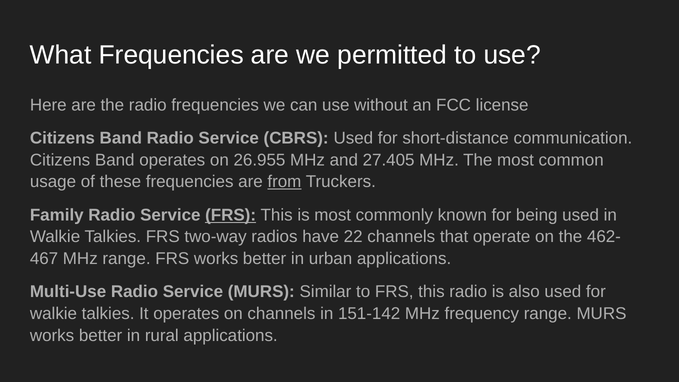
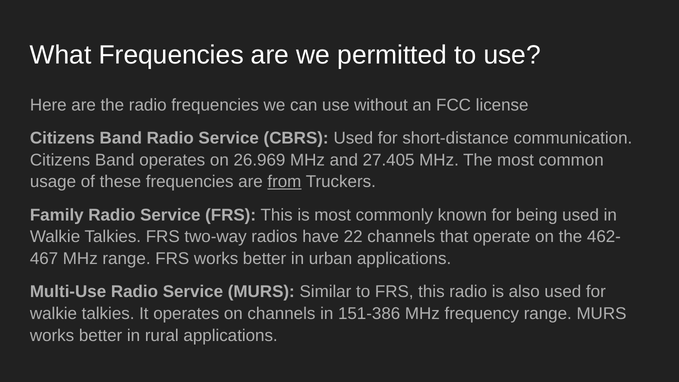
26.955: 26.955 -> 26.969 (259, 160)
FRS underline: present -> none (231, 215)
151-142: 151-142 -> 151-386 (369, 314)
